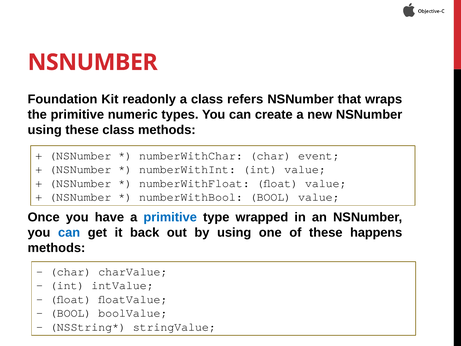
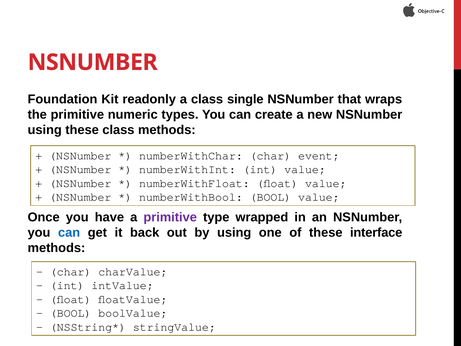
refers: refers -> single (245, 99)
primitive colour: blue -> purple (170, 217)
happens: happens -> interface (376, 232)
